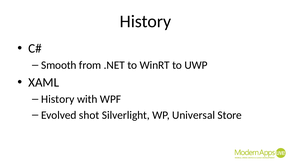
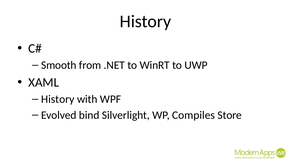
shot: shot -> bind (89, 115)
Universal: Universal -> Compiles (194, 115)
